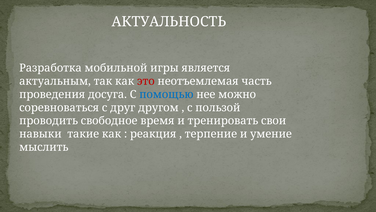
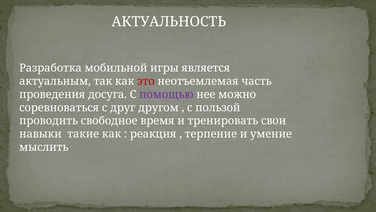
помощью colour: blue -> purple (166, 94)
